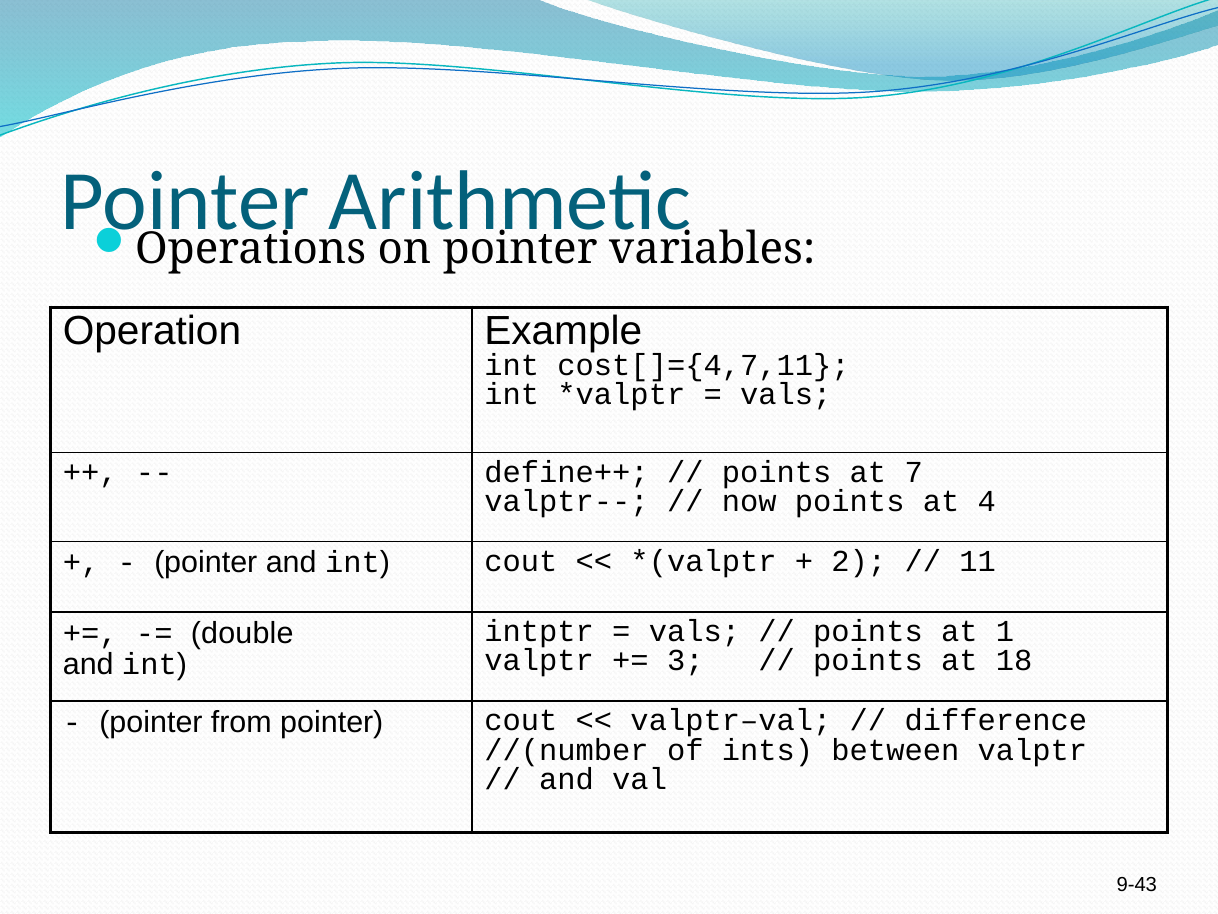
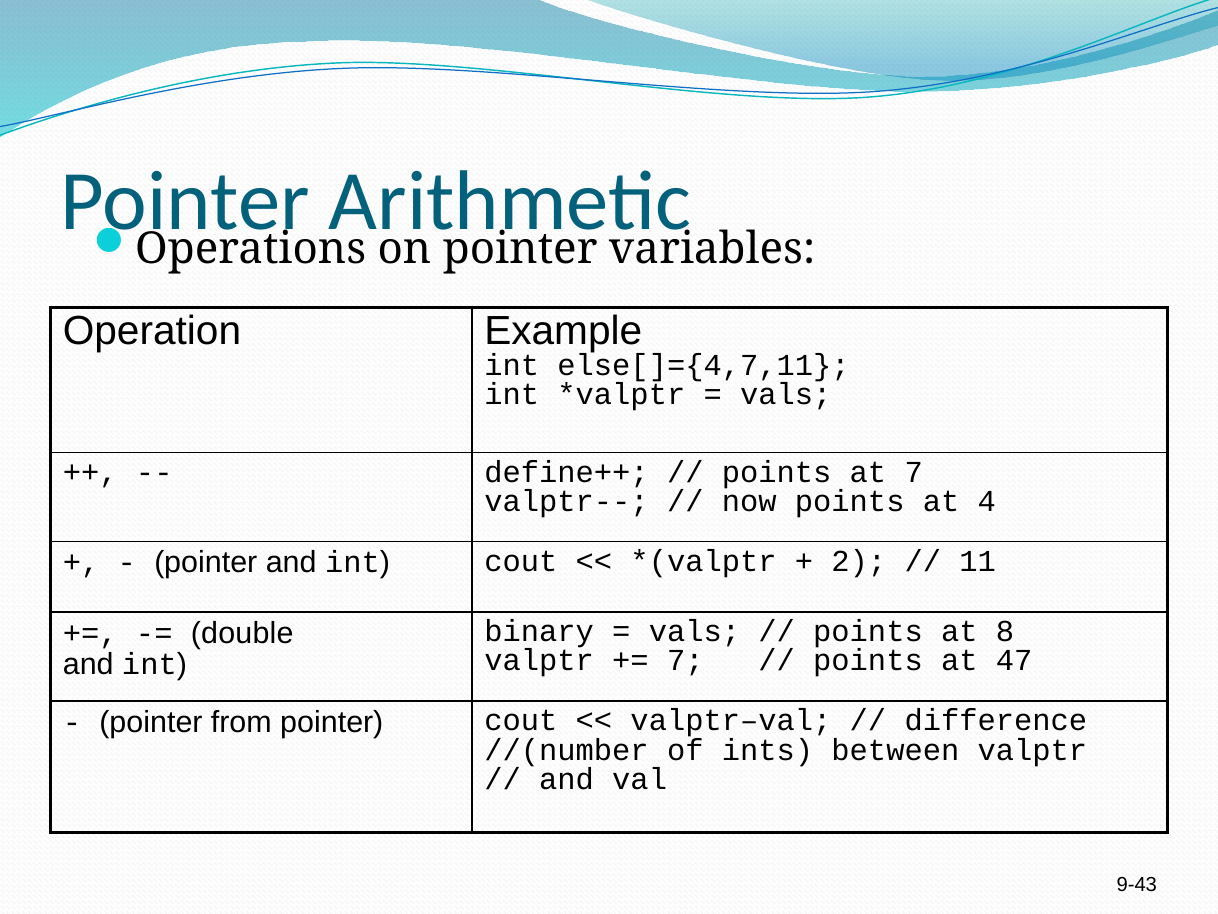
cost[]={4,7,11: cost[]={4,7,11 -> else[]={4,7,11 (704, 365)
intptr: intptr -> binary (539, 631)
1: 1 -> 8 (1005, 631)
3: 3 -> 7 (685, 661)
18: 18 -> 47 (1014, 661)
